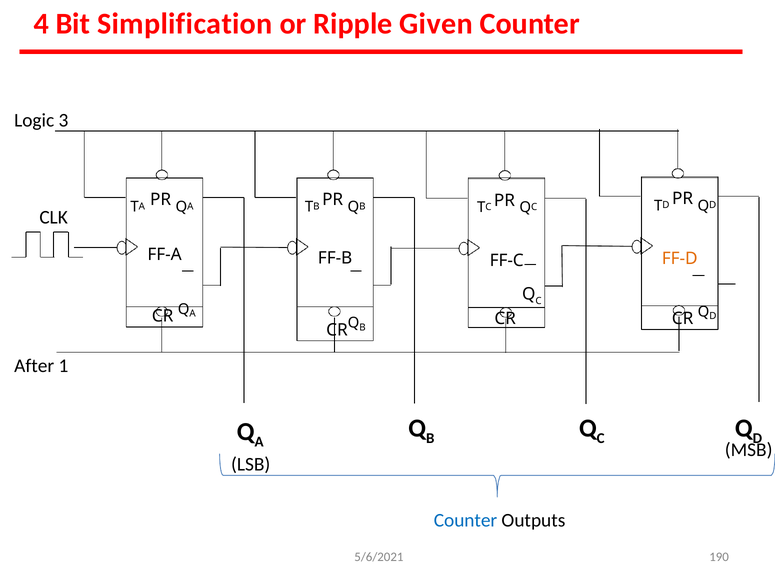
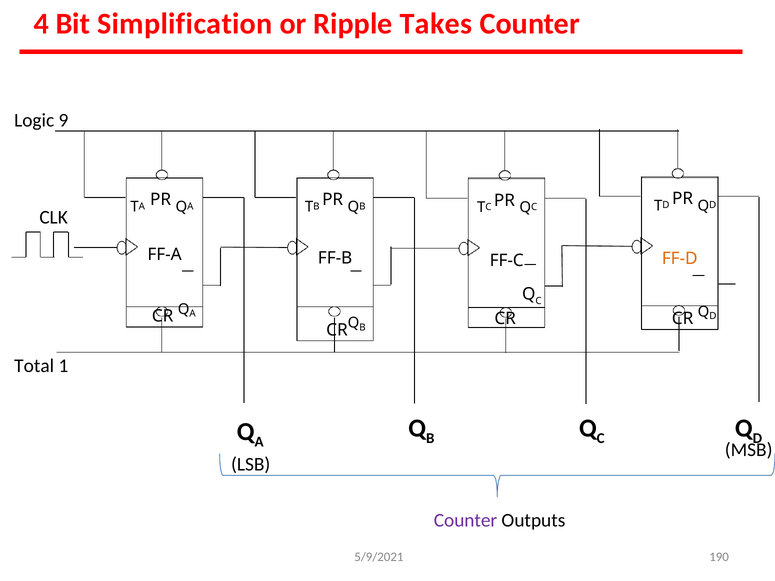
Given: Given -> Takes (436, 24)
3: 3 -> 9 (63, 120)
After: After -> Total (34, 366)
Counter colour: blue -> purple (466, 521)
5/6/2021: 5/6/2021 -> 5/9/2021 (379, 557)
